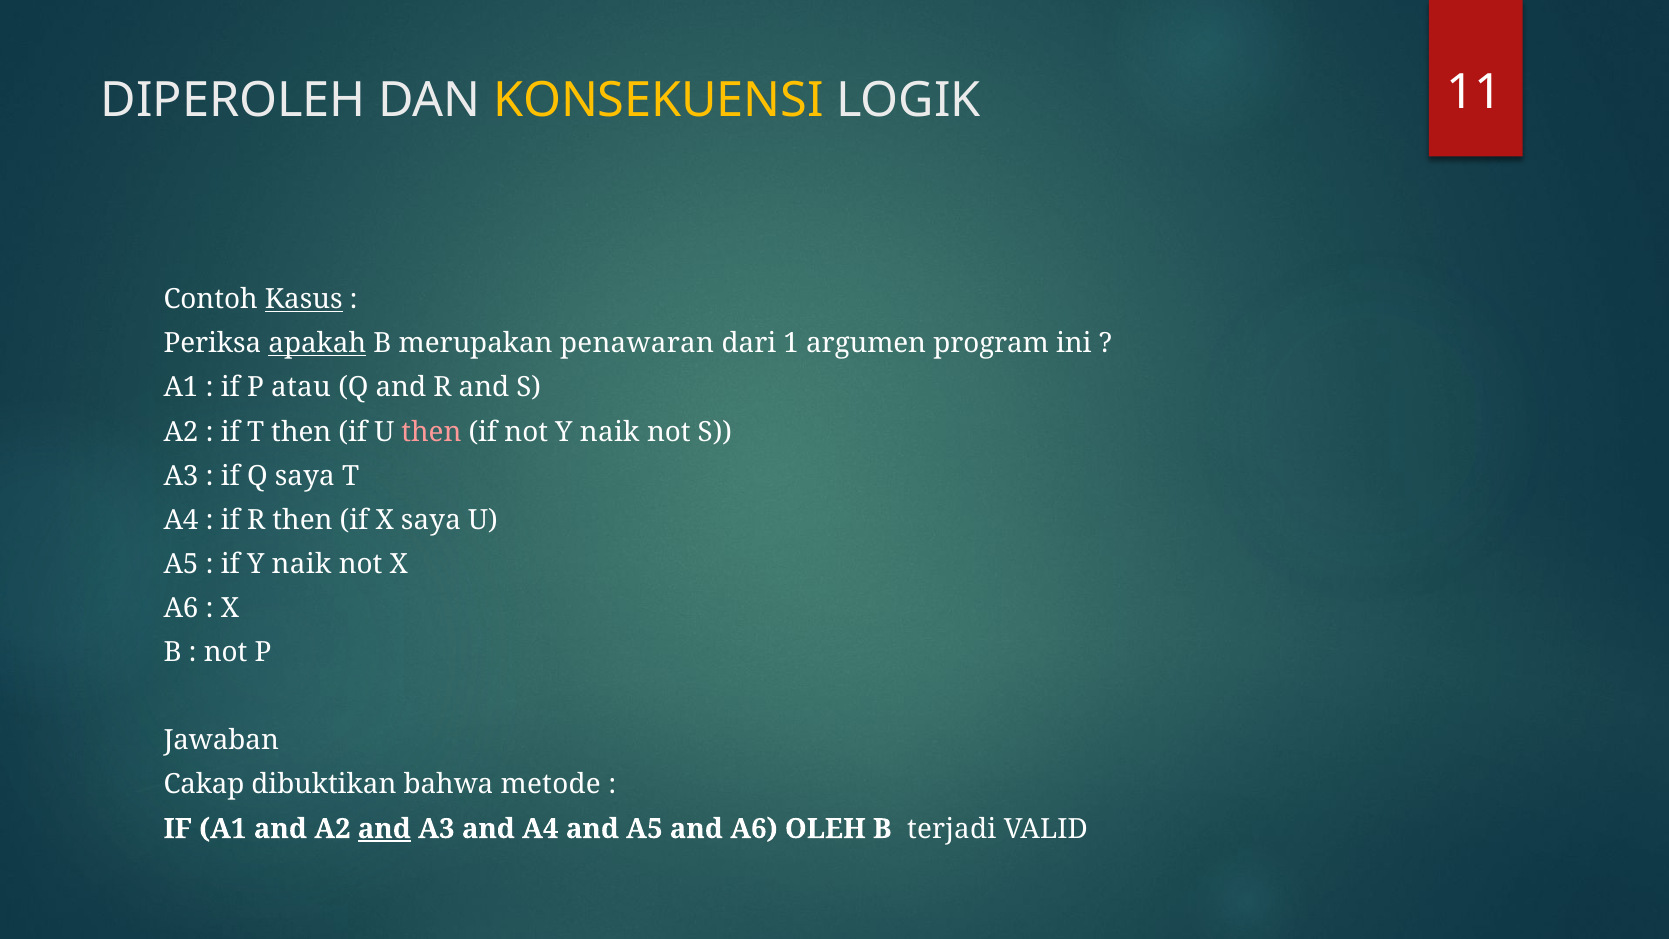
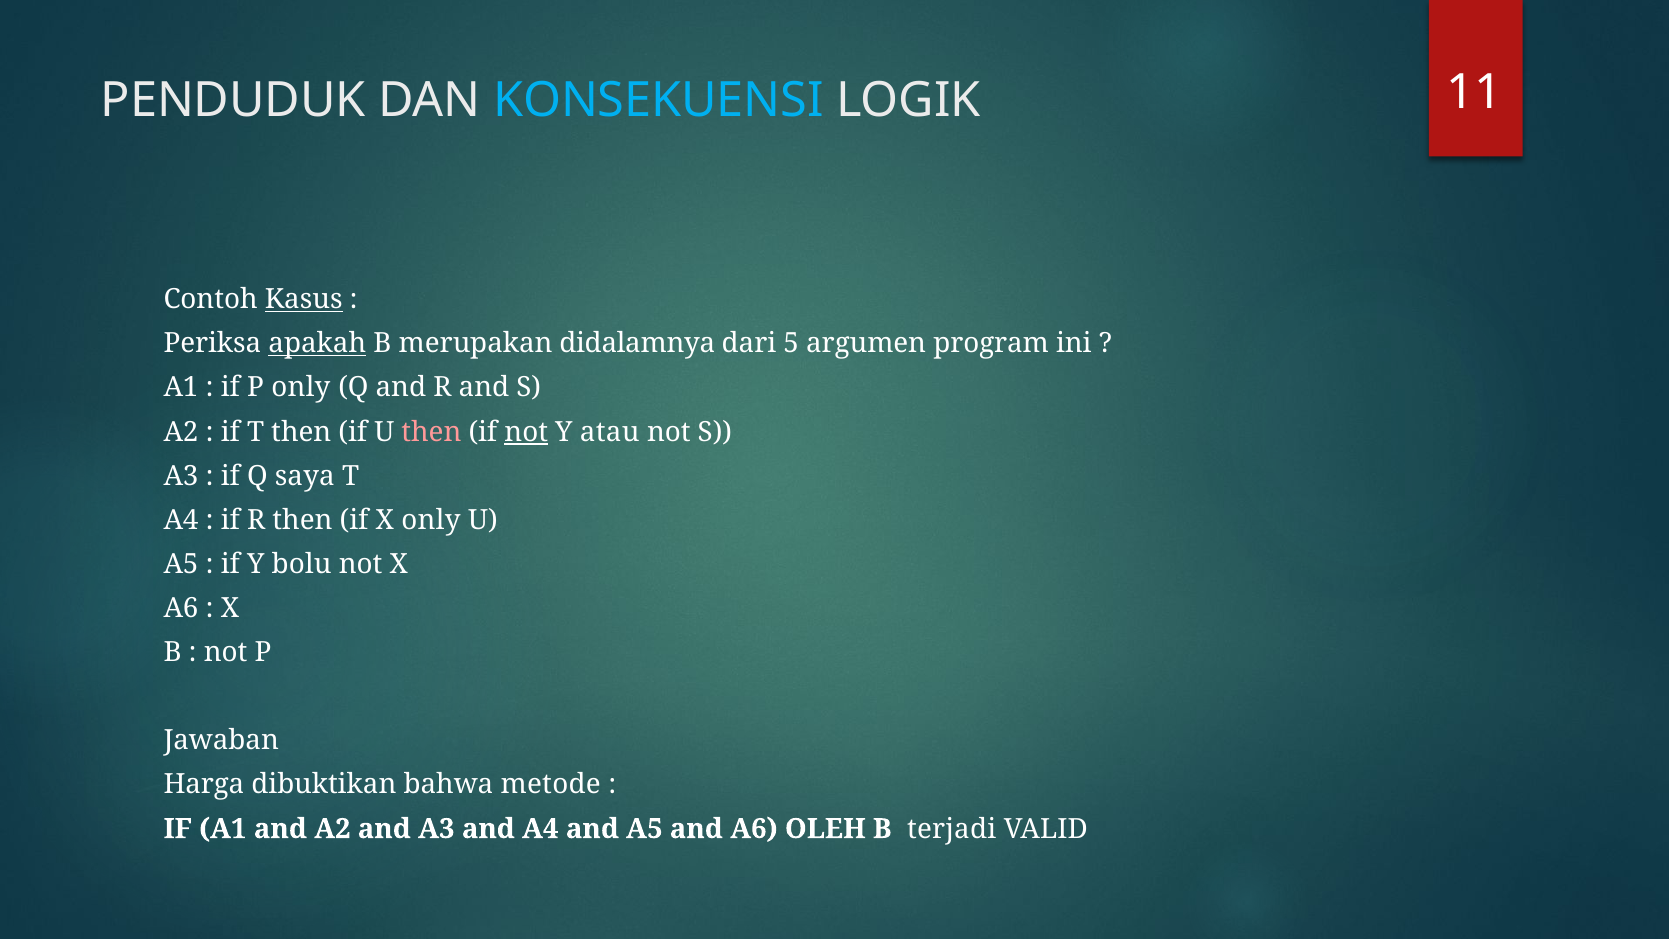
DIPEROLEH: DIPEROLEH -> PENDUDUK (233, 101)
KONSEKUENSI colour: yellow -> light blue (659, 101)
penawaran: penawaran -> didalamnya (637, 344)
1: 1 -> 5 (791, 344)
P atau: atau -> only (301, 388)
not underline: none -> present (526, 432)
naik: naik -> atau (610, 432)
X saya: saya -> only (431, 520)
if Y naik: naik -> bolu (302, 564)
Cakap: Cakap -> Harga (204, 785)
and underline: present -> none (384, 829)
